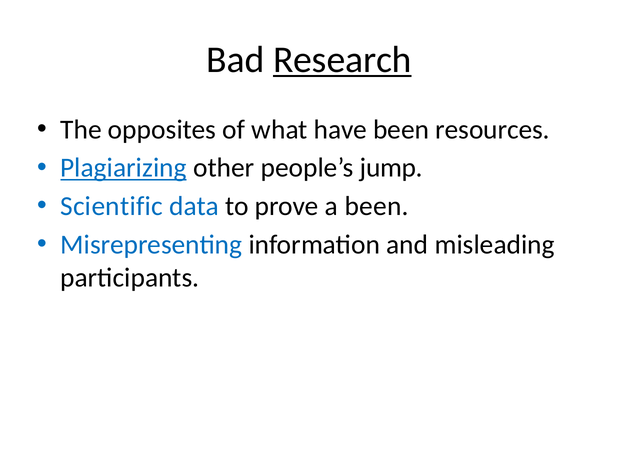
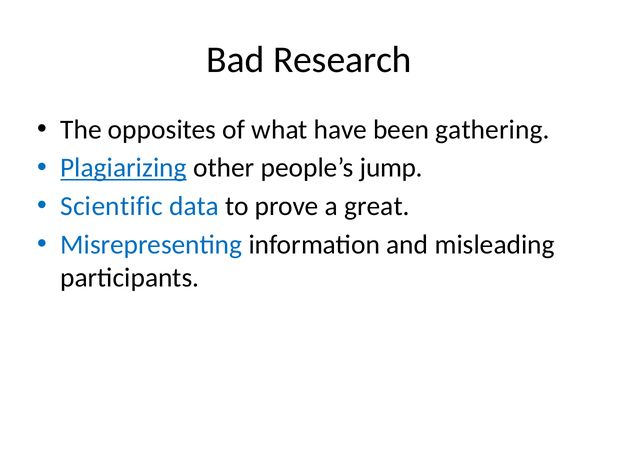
Research underline: present -> none (342, 60)
resources: resources -> gathering (492, 130)
a been: been -> great (377, 207)
